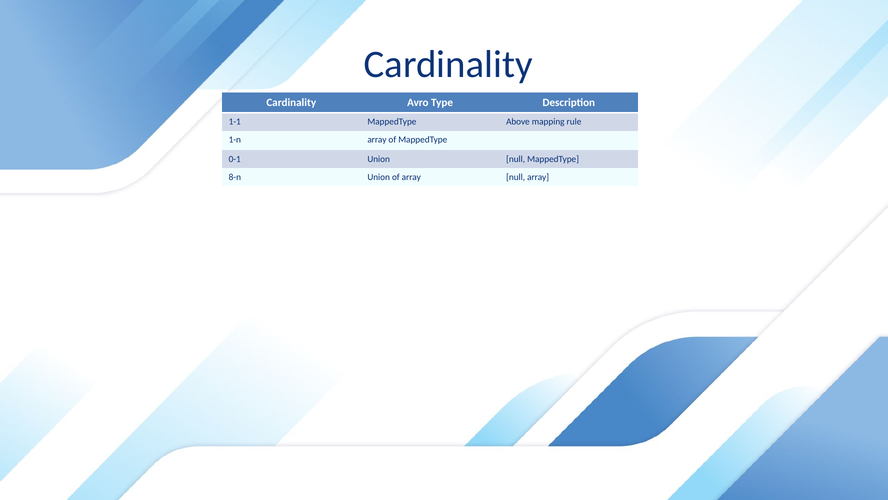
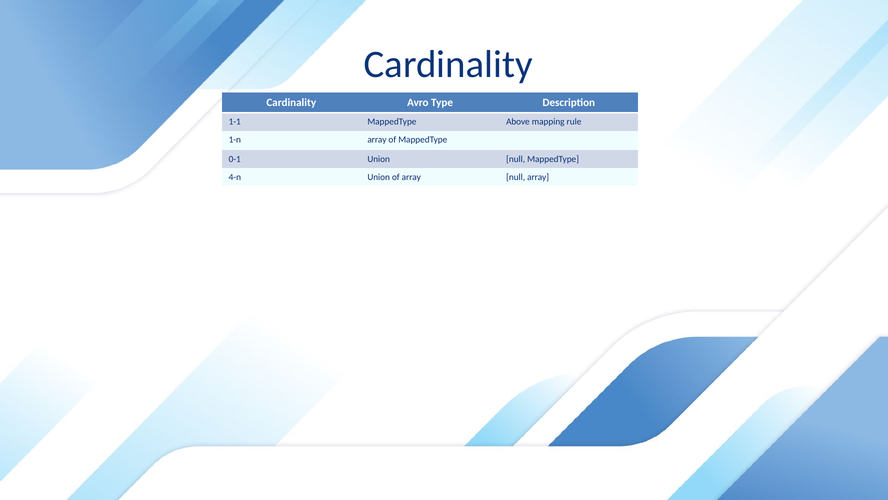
8-n: 8-n -> 4-n (235, 177)
